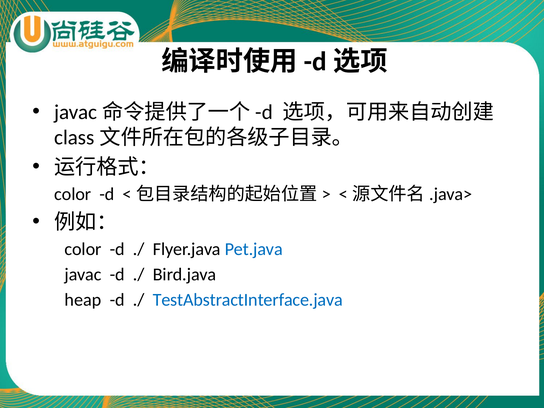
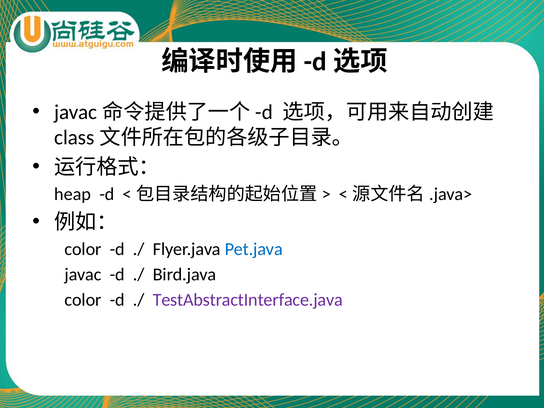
color: color -> heap (73, 194)
heap: heap -> color (83, 300)
TestAbstractInterface.java colour: blue -> purple (248, 300)
